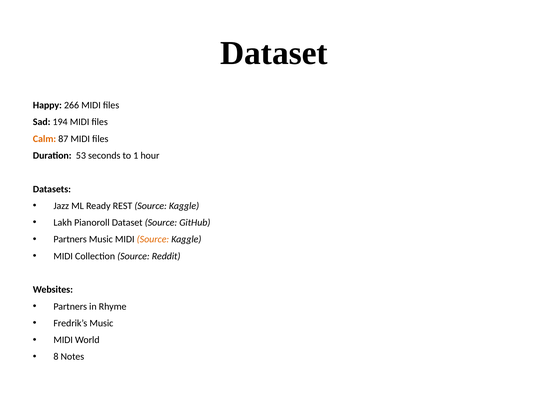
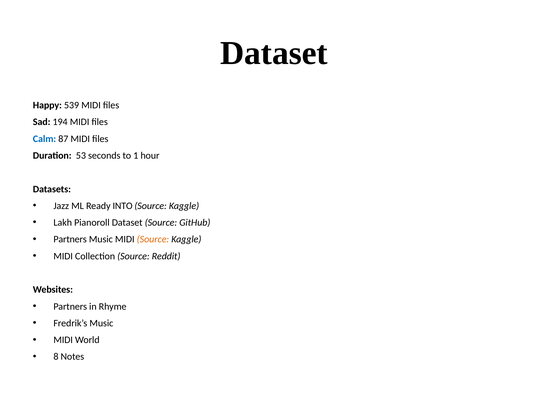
266: 266 -> 539 (72, 105)
Calm colour: orange -> blue (44, 139)
REST: REST -> INTO (123, 206)
